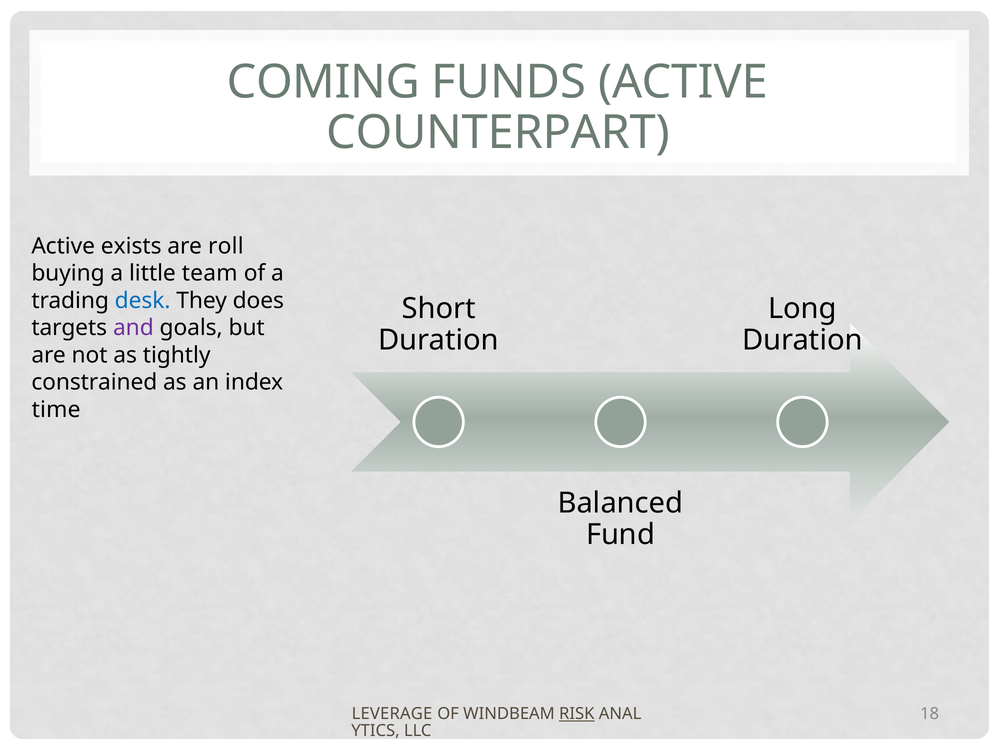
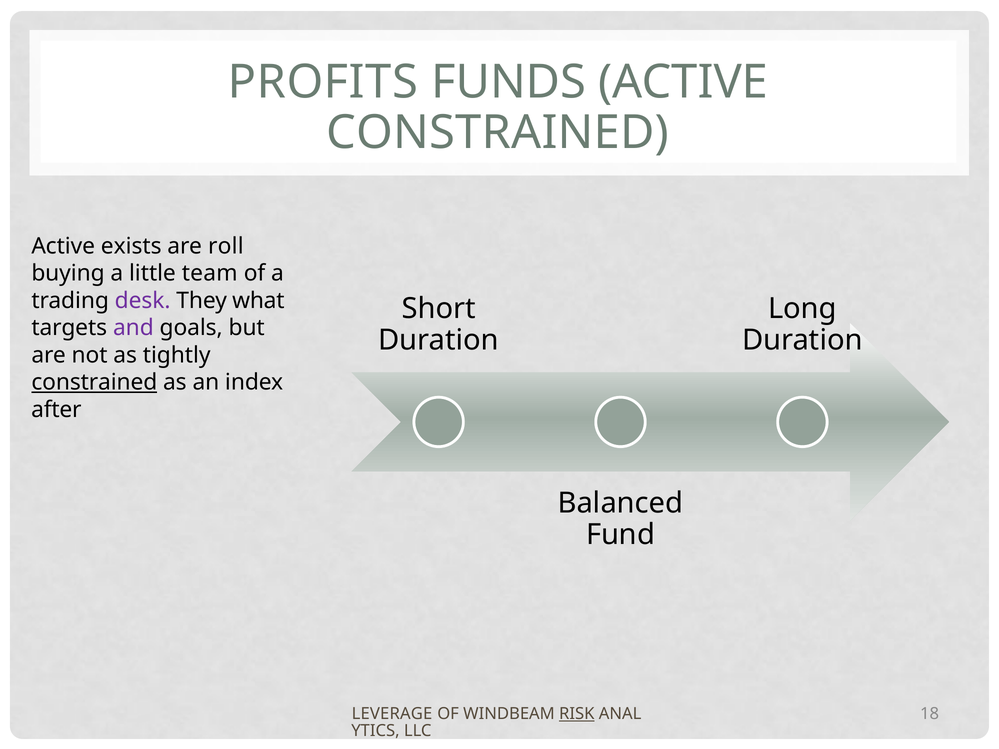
COMING: COMING -> PROFITS (323, 82)
COUNTERPART: COUNTERPART -> CONSTRAINED (498, 133)
desk colour: blue -> purple (143, 301)
does: does -> what (258, 301)
constrained underline: none -> present (94, 382)
time: time -> after (56, 410)
